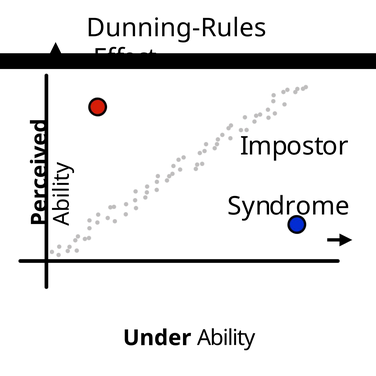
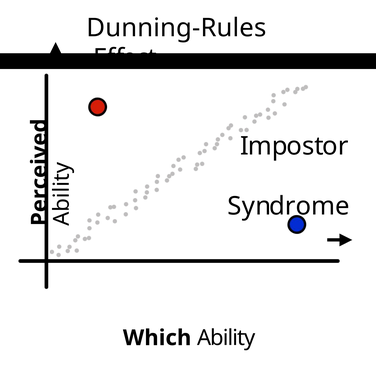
Under: Under -> Which (157, 338)
